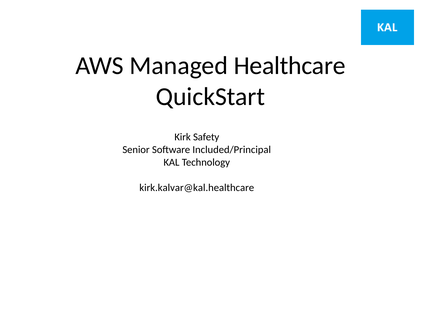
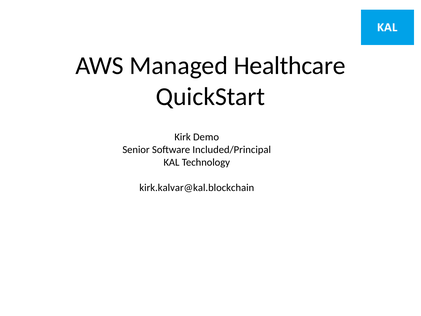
Safety: Safety -> Demo (206, 137)
kirk.kalvar@kal.healthcare: kirk.kalvar@kal.healthcare -> kirk.kalvar@kal.blockchain (197, 188)
